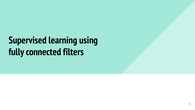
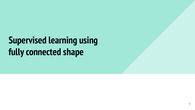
filters: filters -> shape (73, 52)
